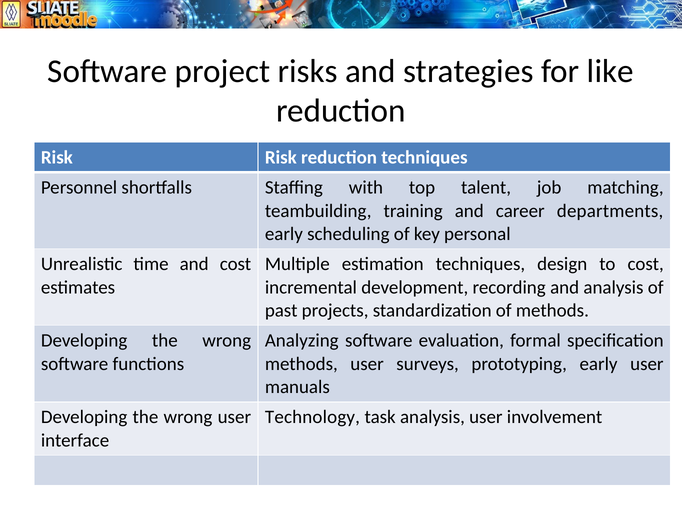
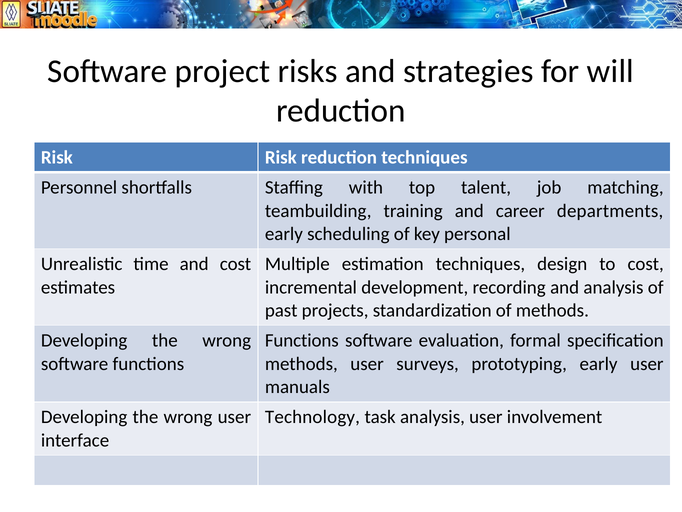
like: like -> will (610, 71)
Analyzing: Analyzing -> Functions (302, 340)
